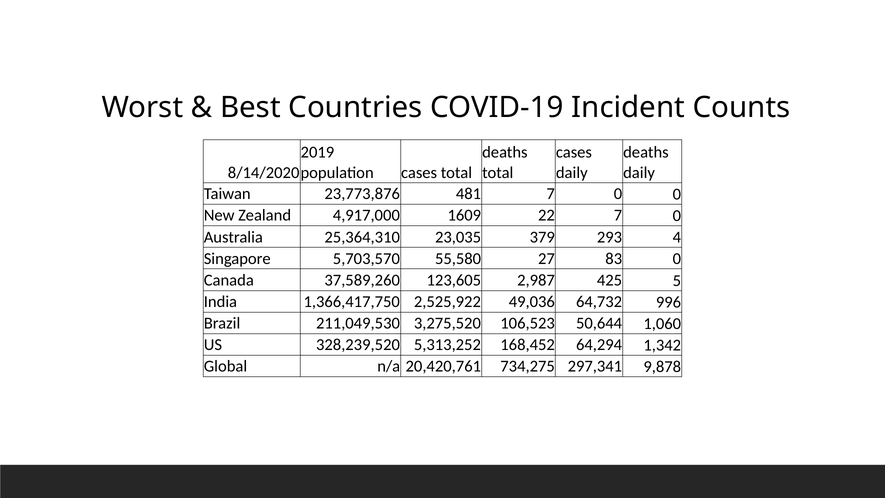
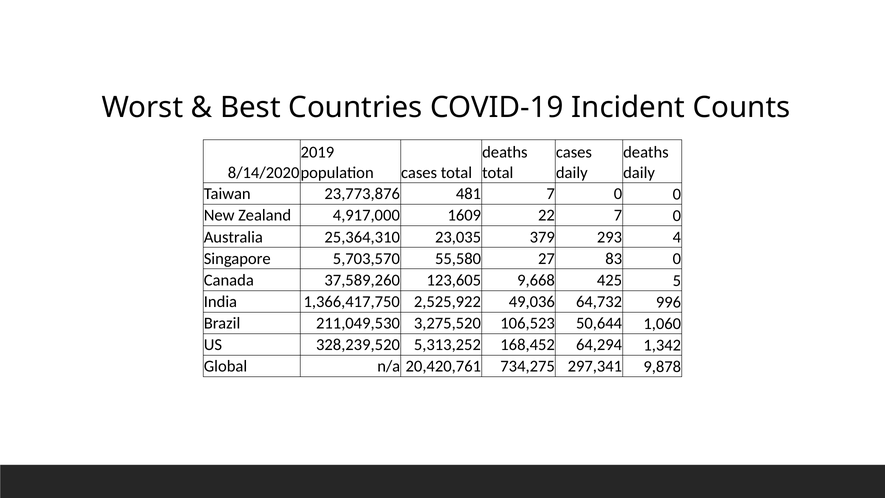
2,987: 2,987 -> 9,668 (536, 280)
